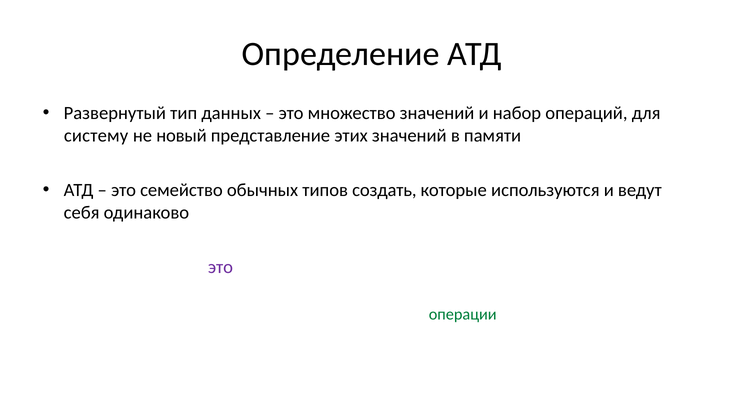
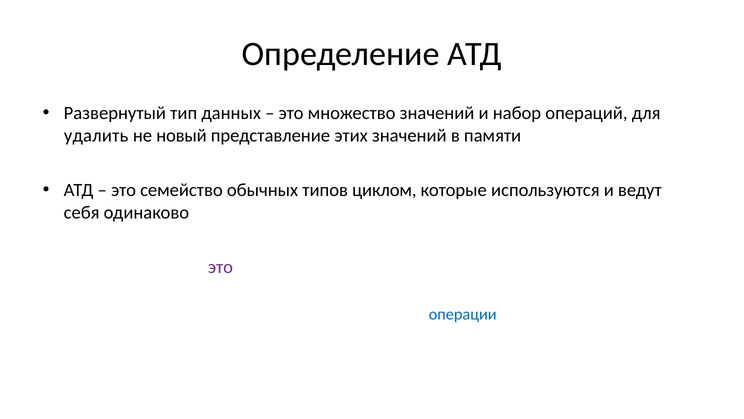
систему: систему -> удалить (96, 135)
создать: создать -> циклом (384, 190)
операции colour: green -> blue (463, 314)
